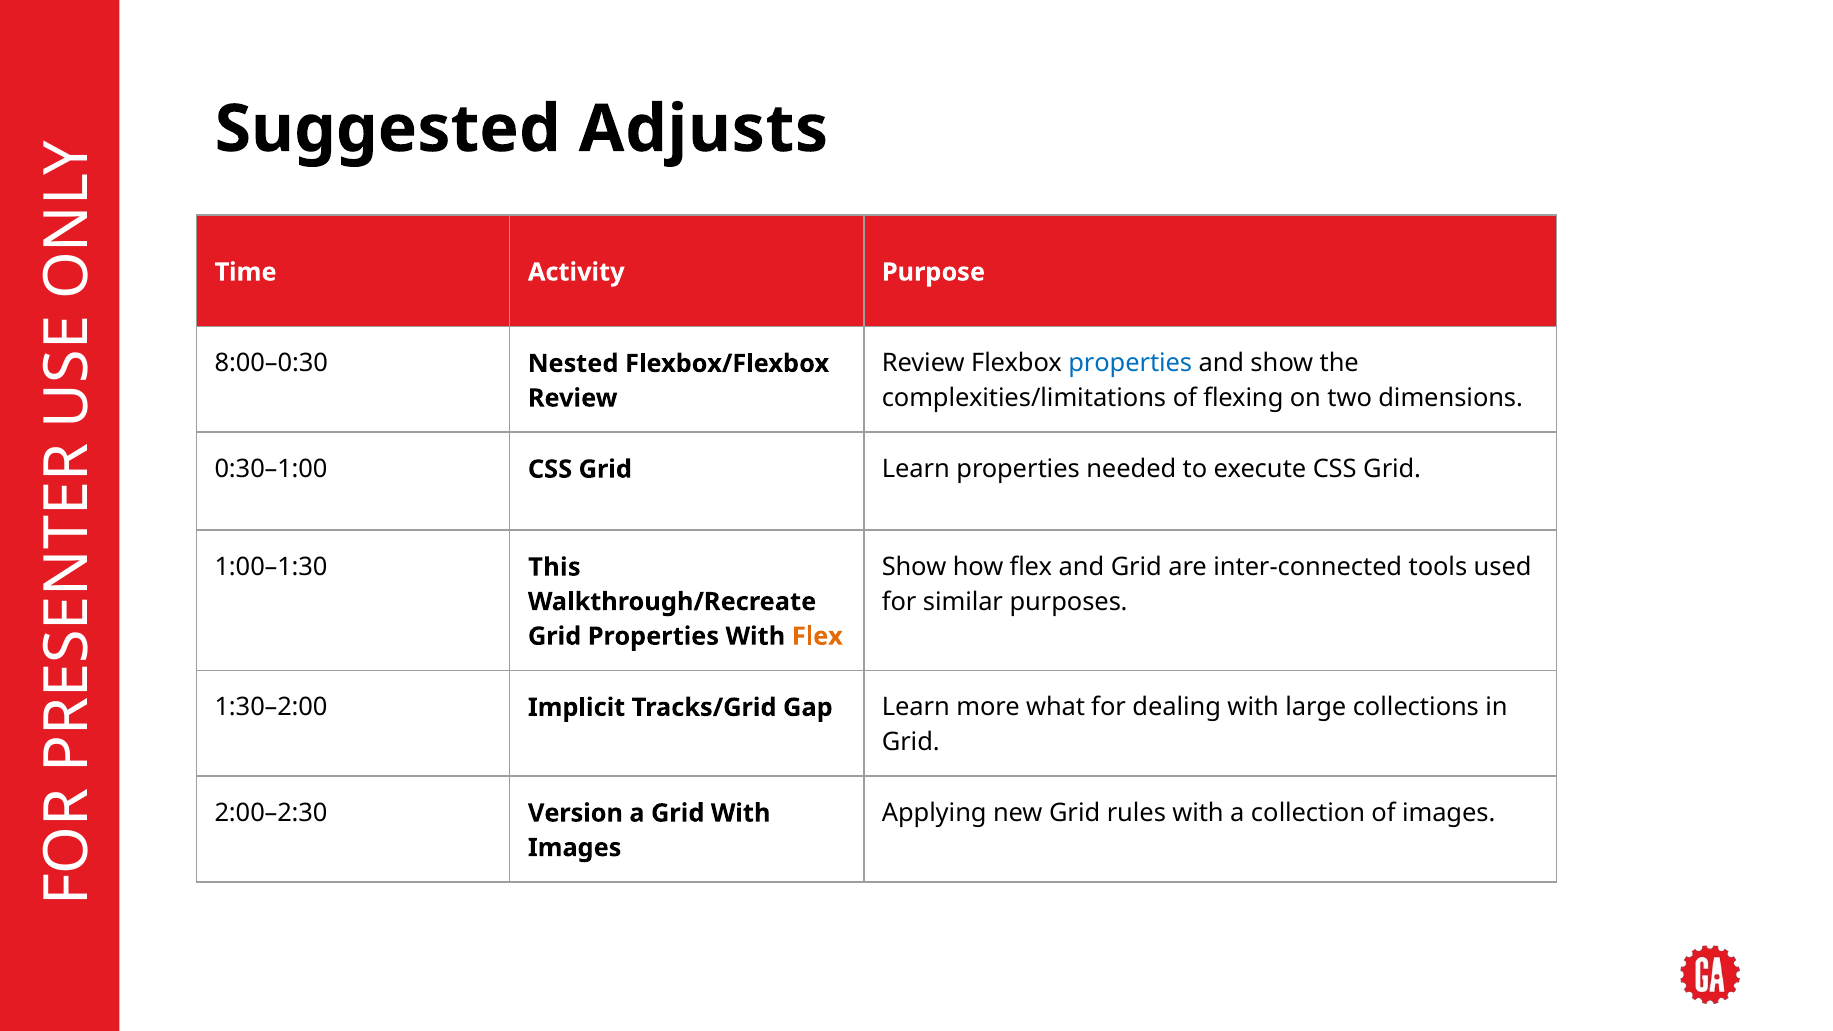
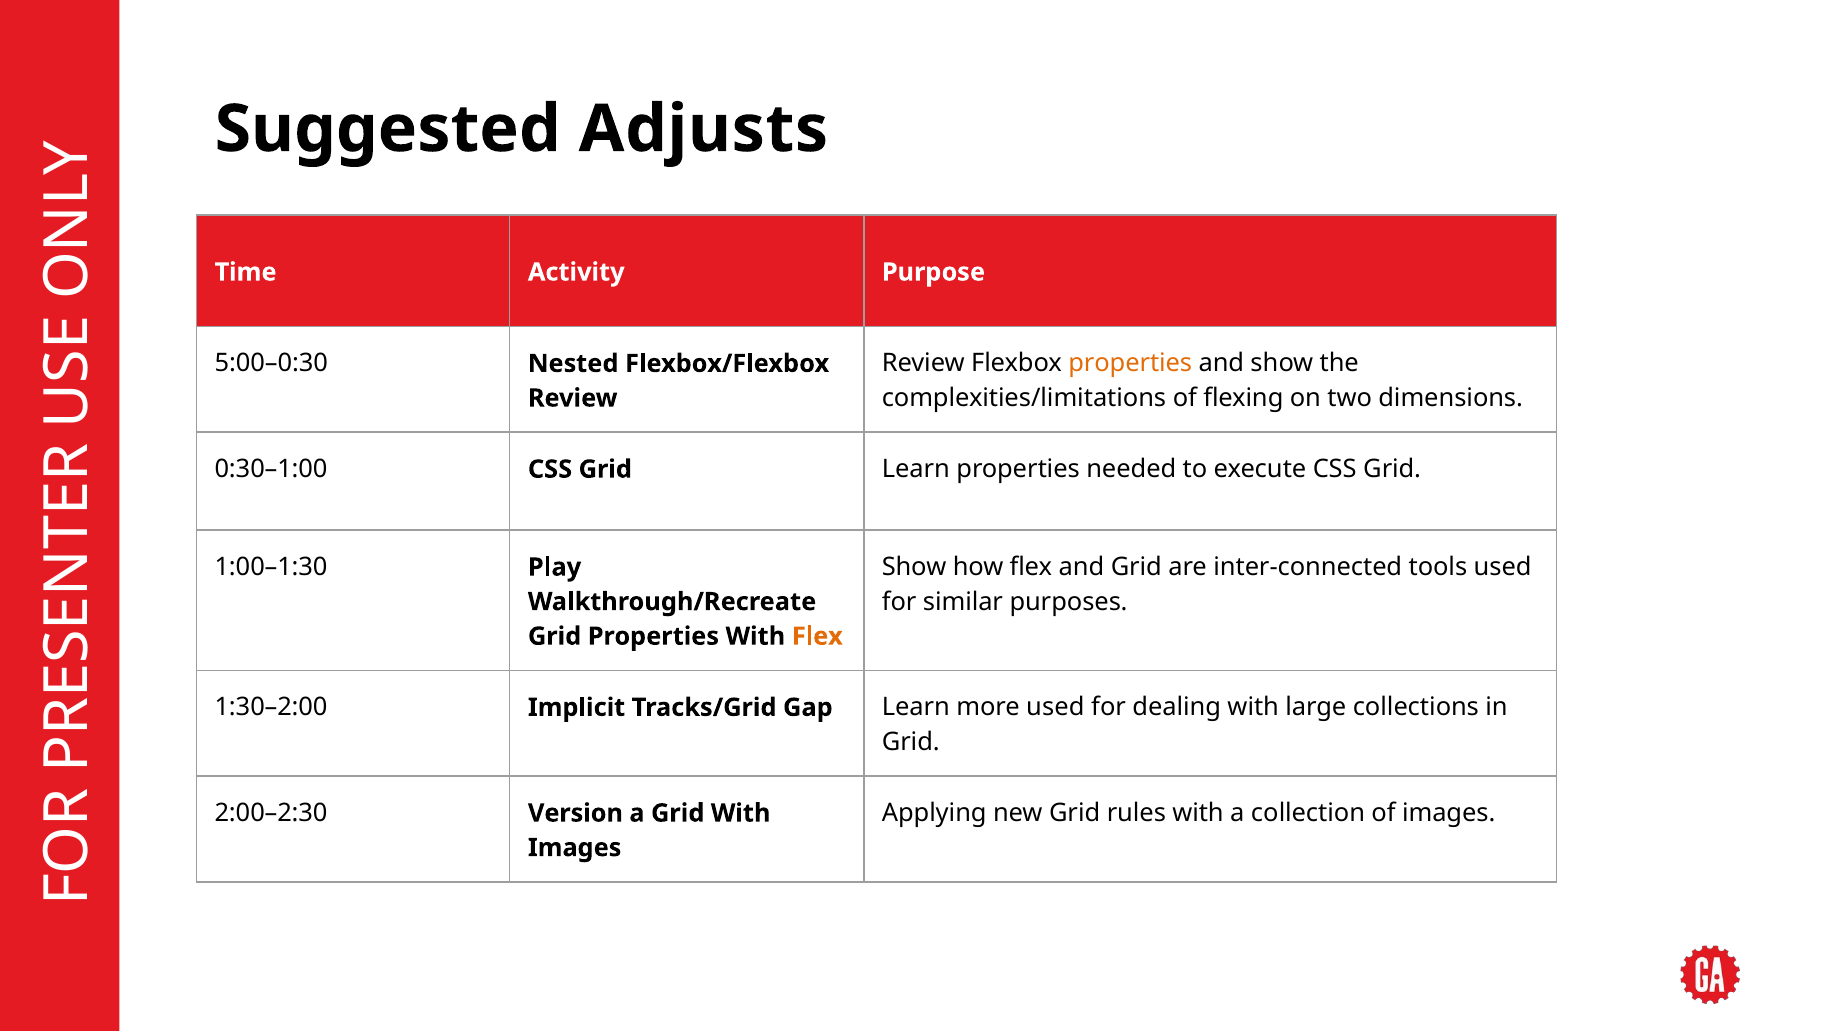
8:00–0:30: 8:00–0:30 -> 5:00–0:30 (271, 364)
properties colour: blue -> orange (1130, 364)
This: This -> Play (555, 567)
more what: what -> used (1055, 708)
